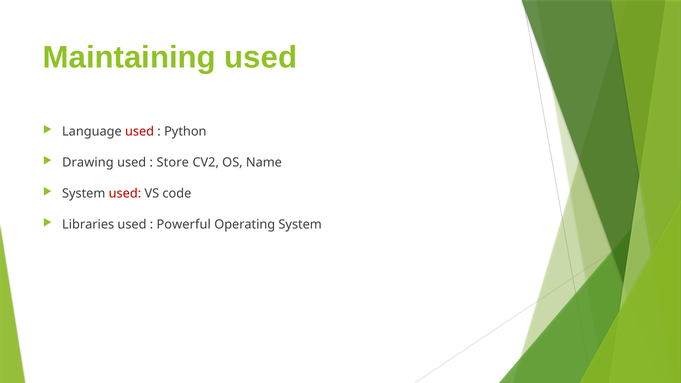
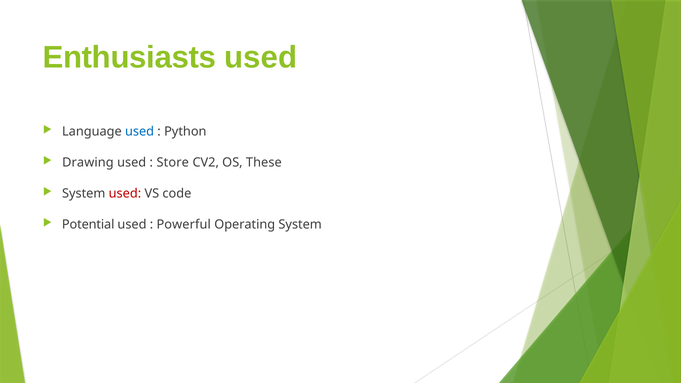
Maintaining: Maintaining -> Enthusiasts (129, 58)
used colour: red -> blue (140, 132)
Name: Name -> These (264, 163)
Libraries: Libraries -> Potential (88, 225)
